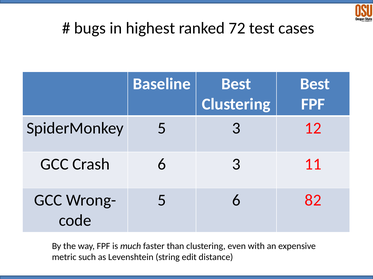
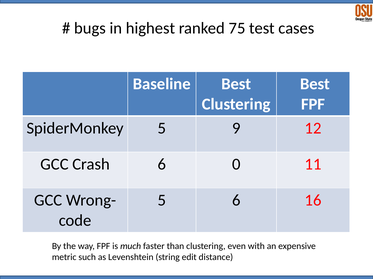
72: 72 -> 75 (237, 28)
5 3: 3 -> 9 (236, 129)
6 3: 3 -> 0 (236, 165)
82: 82 -> 16 (313, 201)
